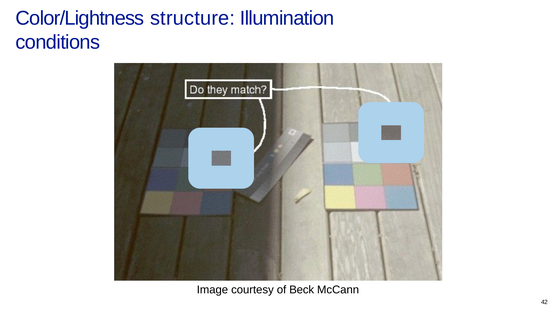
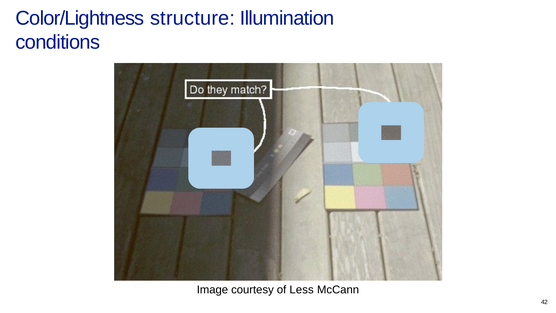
Beck: Beck -> Less (302, 289)
